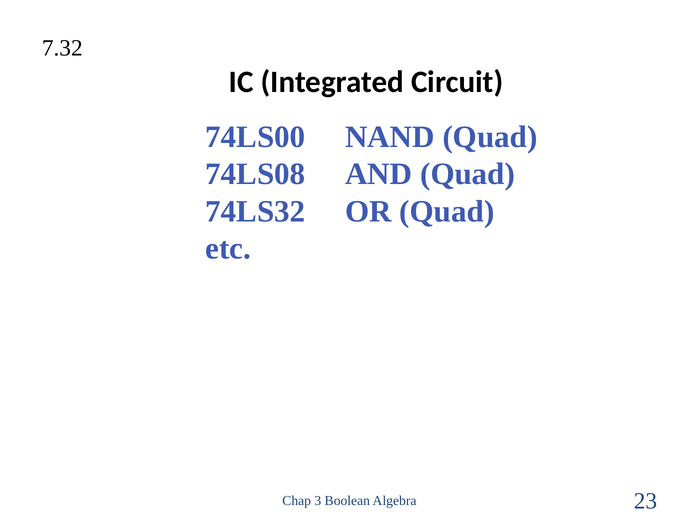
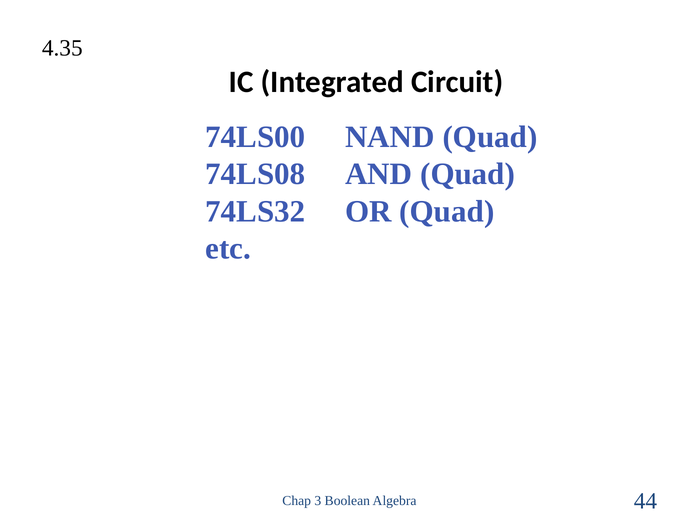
7.32: 7.32 -> 4.35 (62, 48)
23: 23 -> 44 (645, 501)
